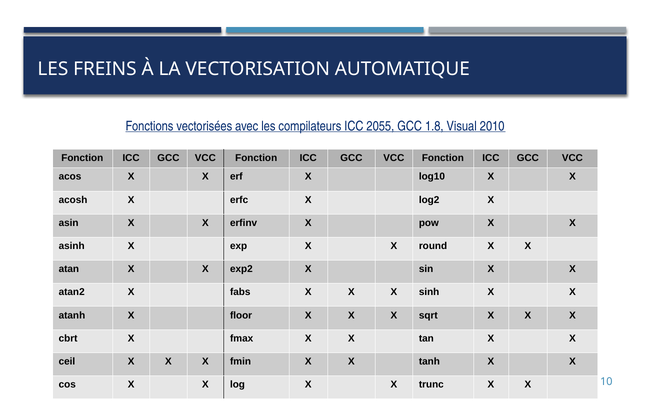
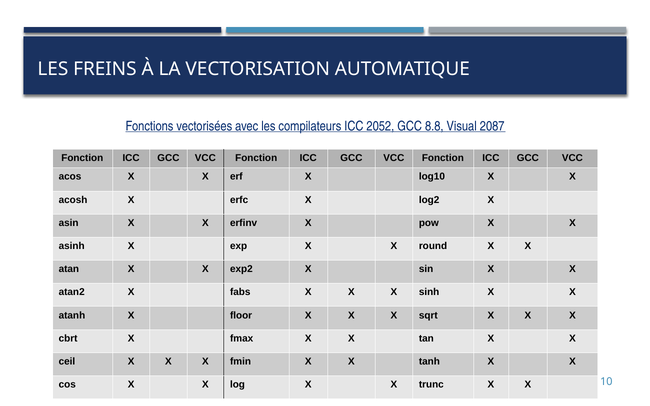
2055: 2055 -> 2052 (380, 126)
1.8: 1.8 -> 8.8 (434, 126)
2010: 2010 -> 2087 (492, 126)
